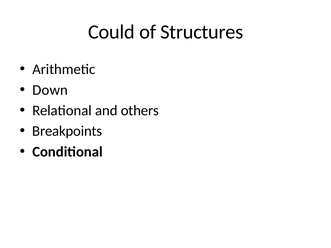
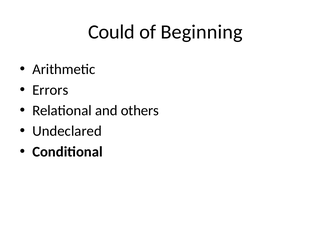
Structures: Structures -> Beginning (202, 32)
Down: Down -> Errors (50, 90)
Breakpoints: Breakpoints -> Undeclared (67, 131)
